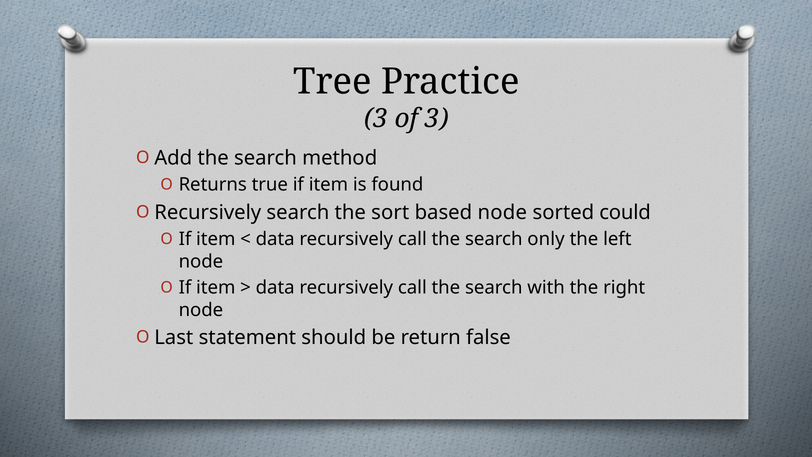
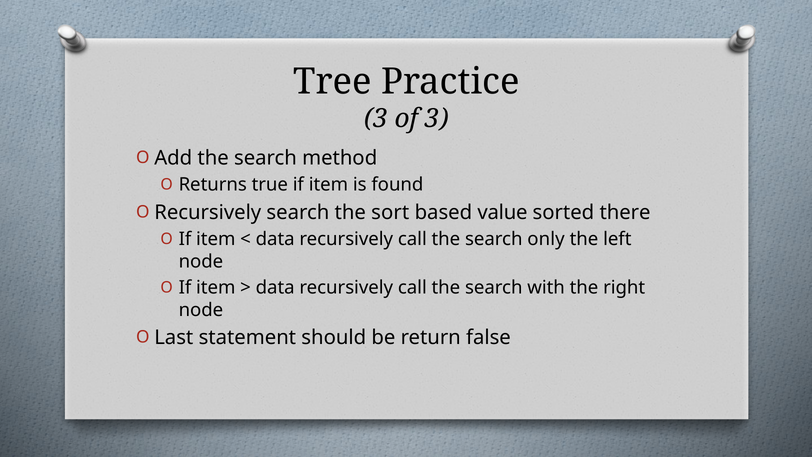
based node: node -> value (502, 212)
could: could -> there (625, 212)
